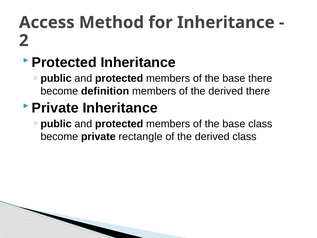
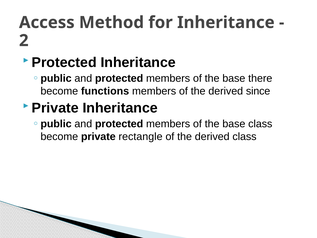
definition: definition -> functions (105, 91)
derived there: there -> since (258, 91)
